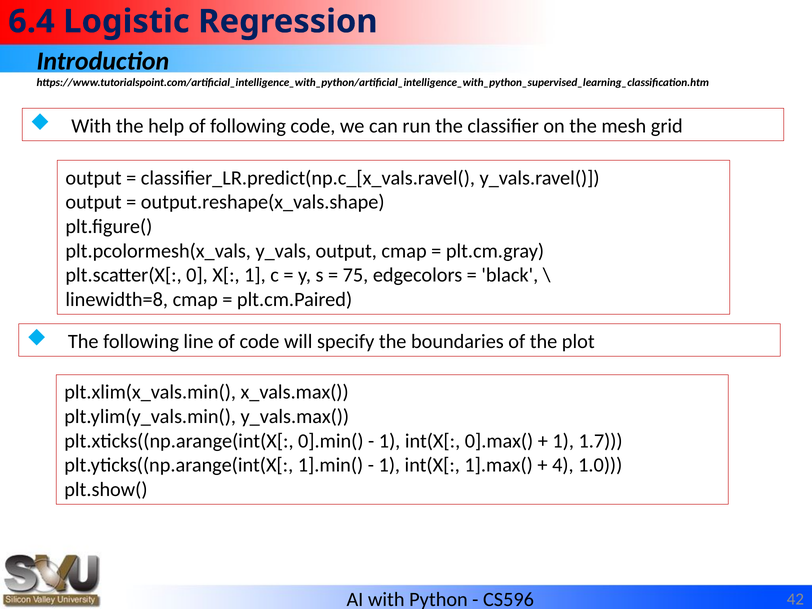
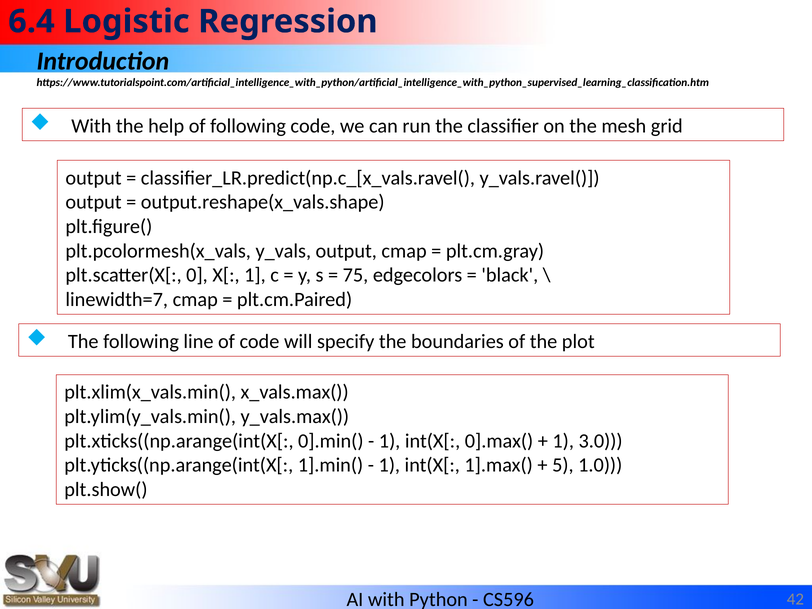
linewidth=8: linewidth=8 -> linewidth=7 (117, 300)
1.7: 1.7 -> 3.0 (601, 441)
4: 4 -> 5 (563, 465)
